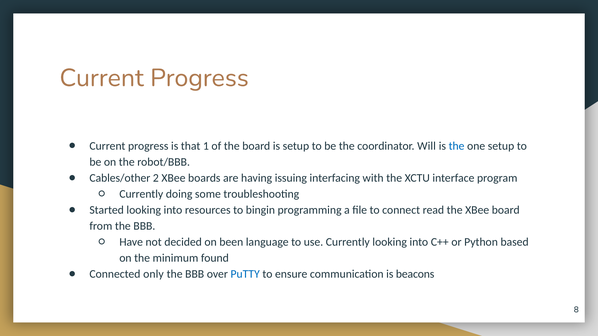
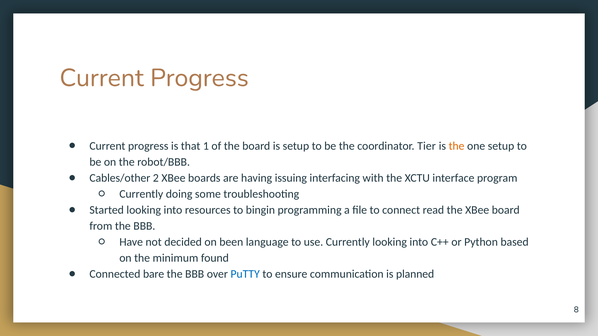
Will: Will -> Tier (427, 146)
the colour: blue -> orange (457, 146)
only: only -> bare (154, 274)
beacons: beacons -> planned (415, 274)
